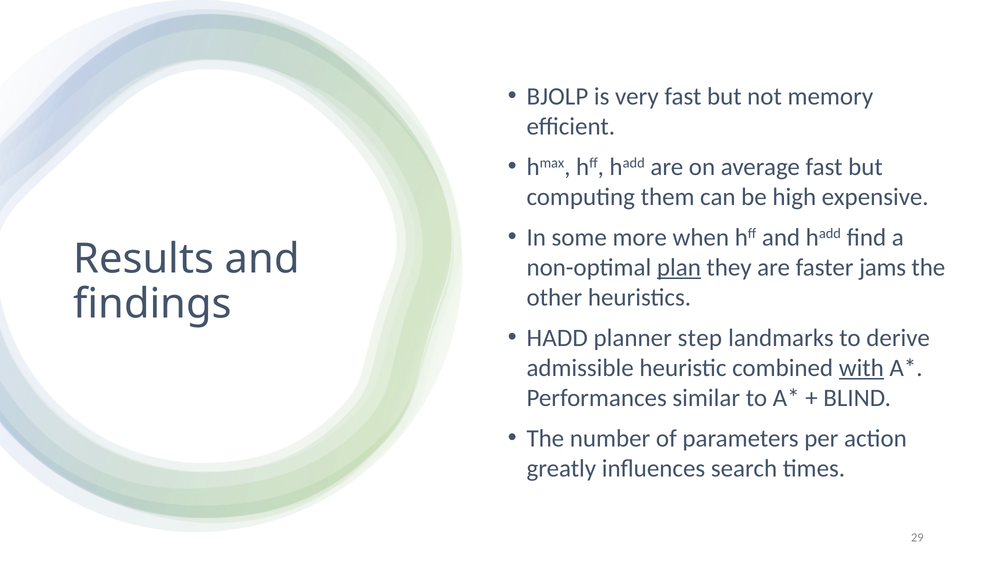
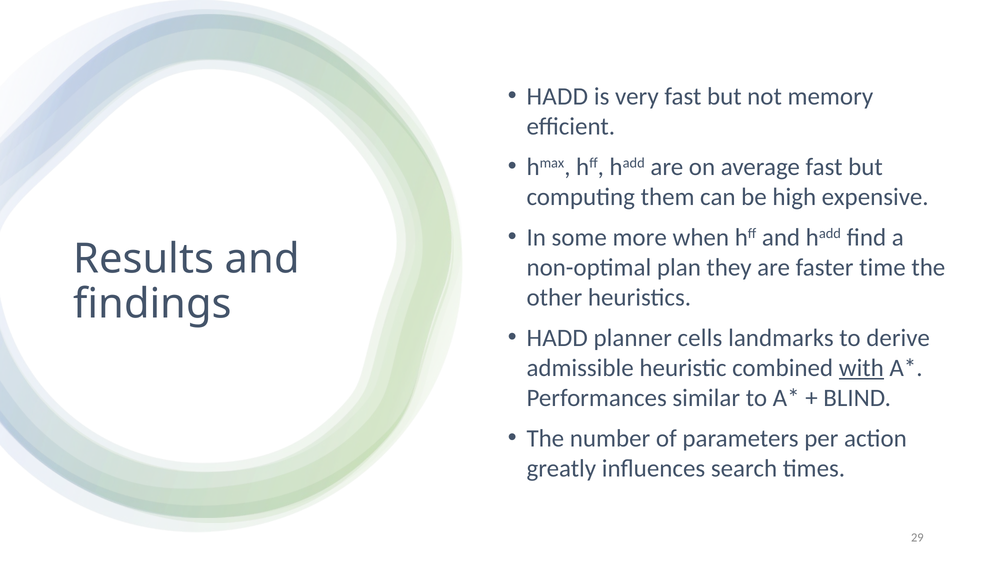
BJOLP: BJOLP -> HADD (557, 96)
plan underline: present -> none (679, 267)
jams: jams -> time (882, 267)
step: step -> cells (700, 337)
